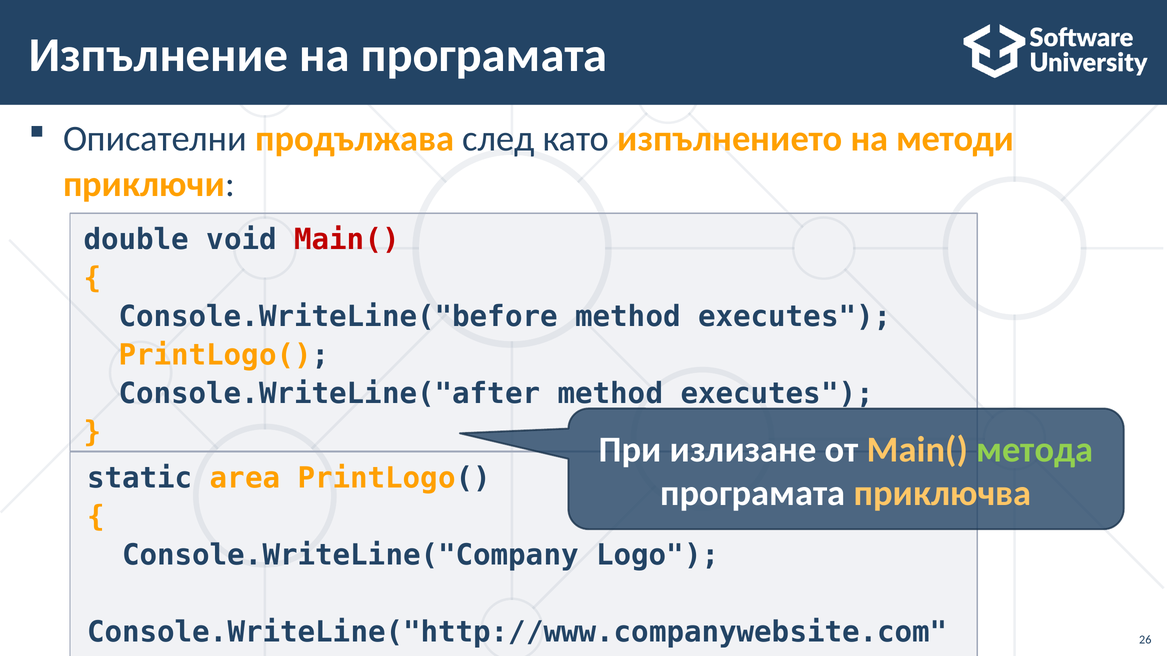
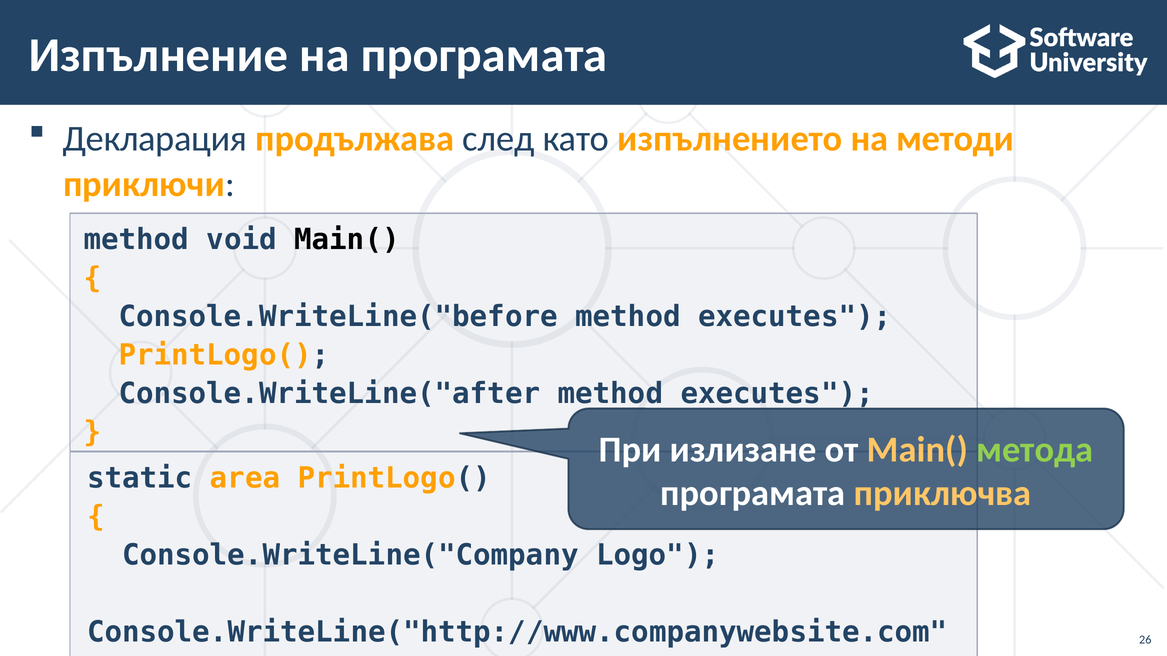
Описателни: Описателни -> Декларация (155, 139)
double: double -> method (136, 240)
Main( colour: red -> black (347, 240)
